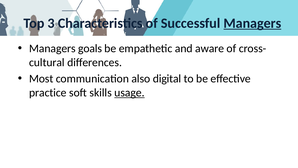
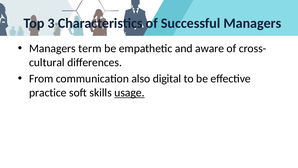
Managers underline: present -> none (252, 23)
goals: goals -> term (90, 48)
Most: Most -> From (41, 79)
